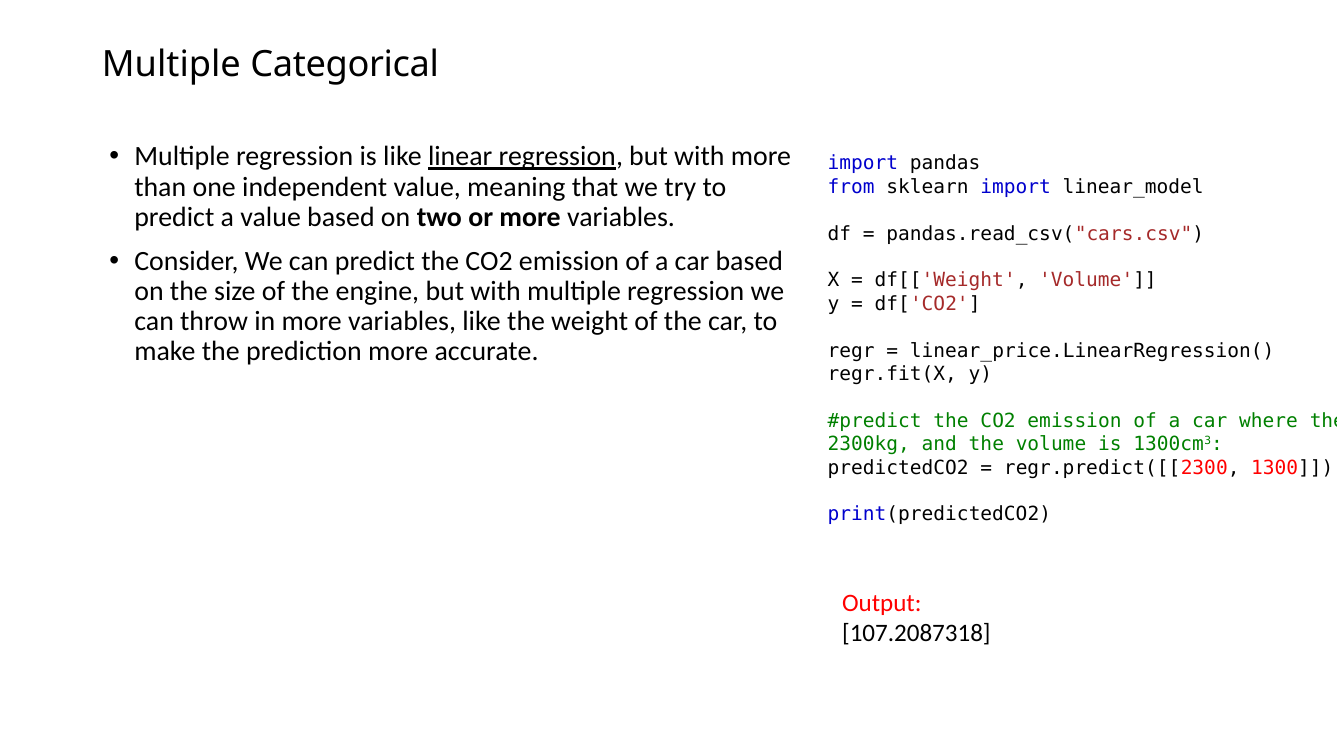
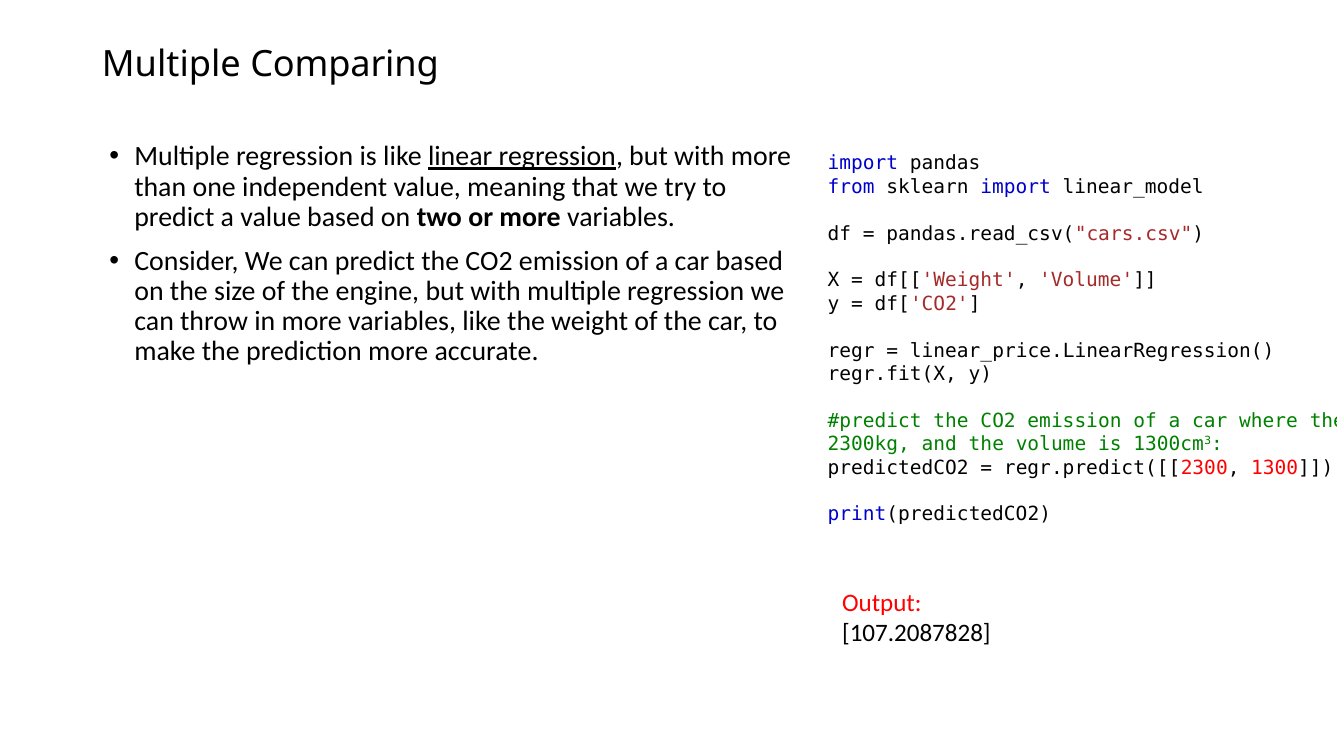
Categorical: Categorical -> Comparing (345, 64)
107.2087318: 107.2087318 -> 107.2087828 (916, 633)
